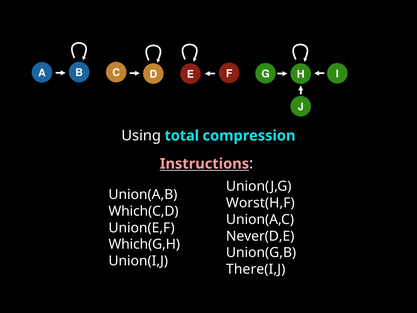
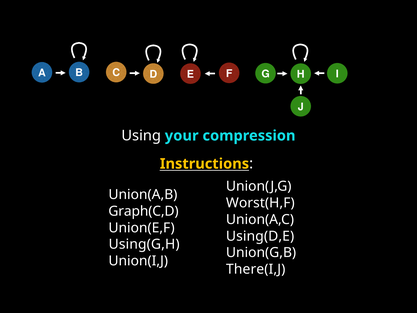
total: total -> your (182, 136)
Instructions colour: pink -> yellow (204, 164)
Which(C,D: Which(C,D -> Graph(C,D (143, 211)
Never(D,E: Never(D,E -> Using(D,E (260, 236)
Which(G,H: Which(G,H -> Using(G,H (144, 244)
